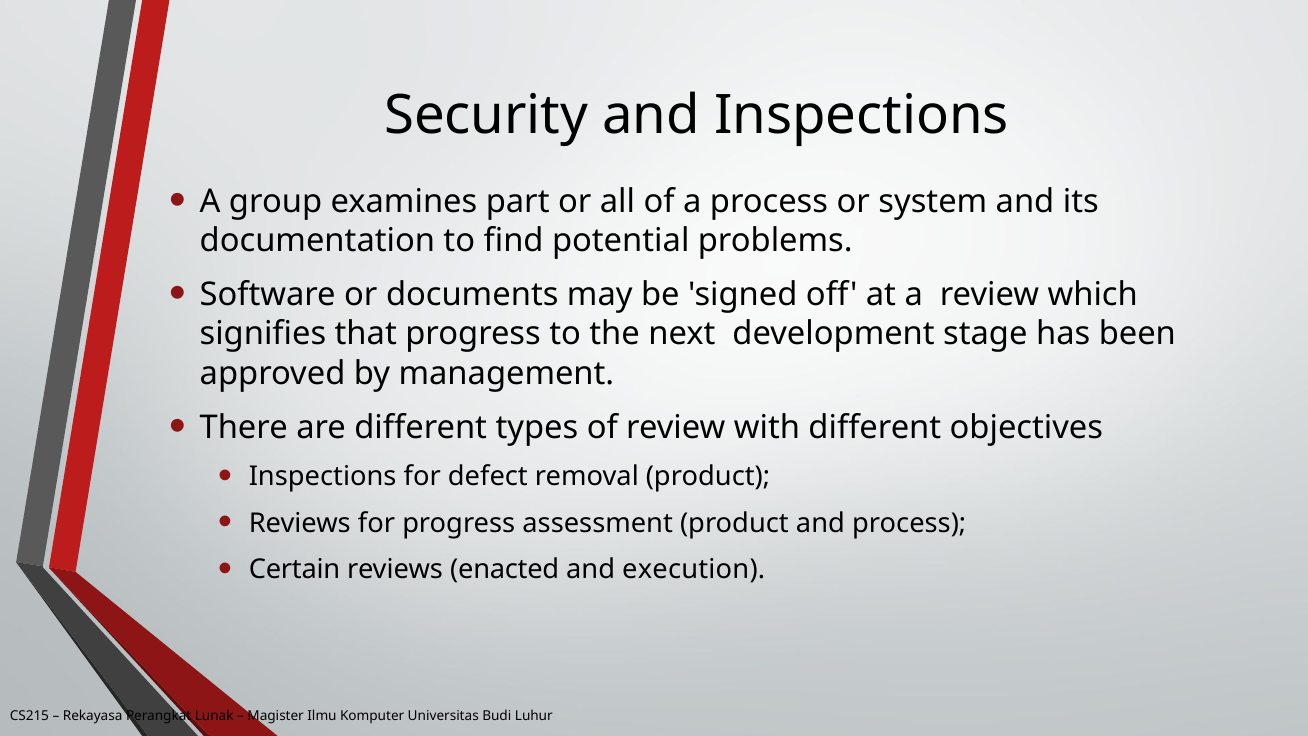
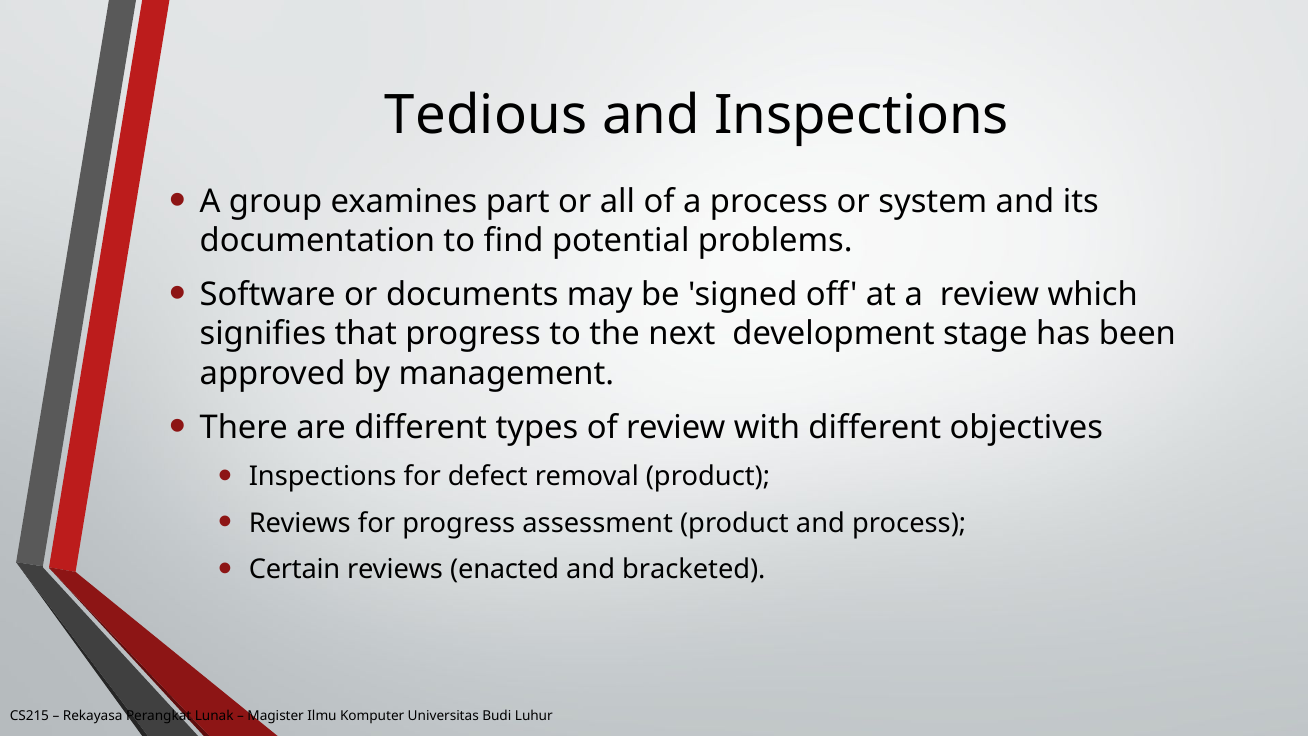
Security: Security -> Tedious (486, 115)
execution: execution -> bracketed (694, 569)
